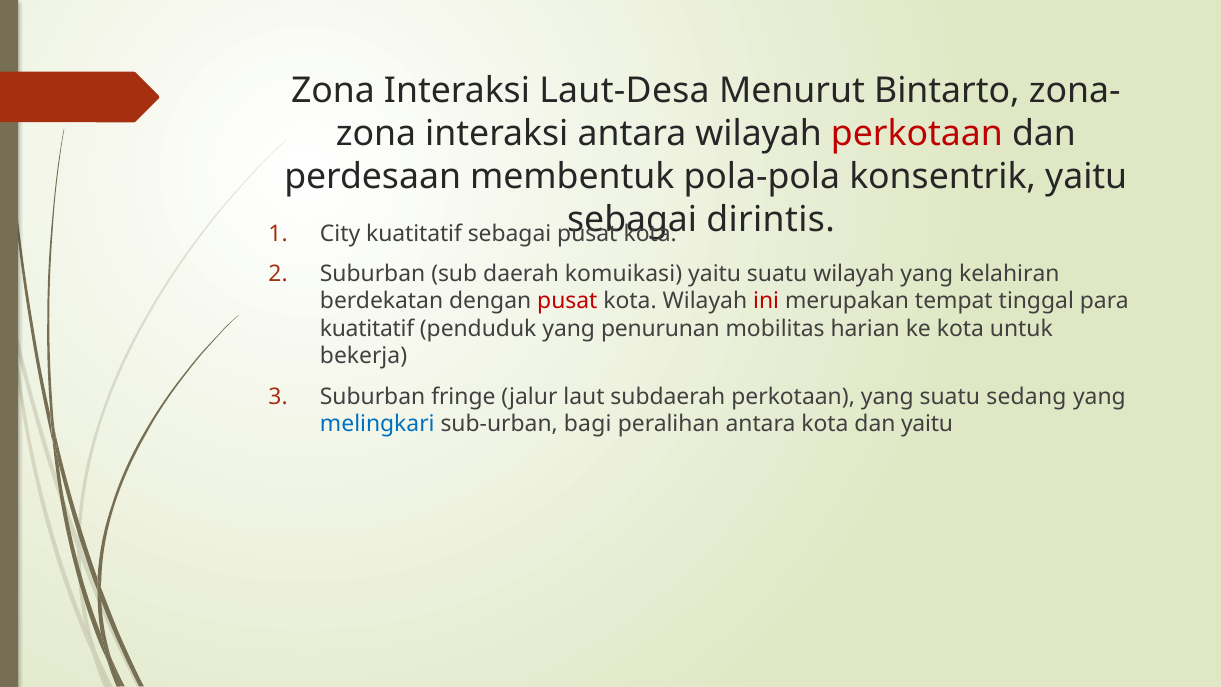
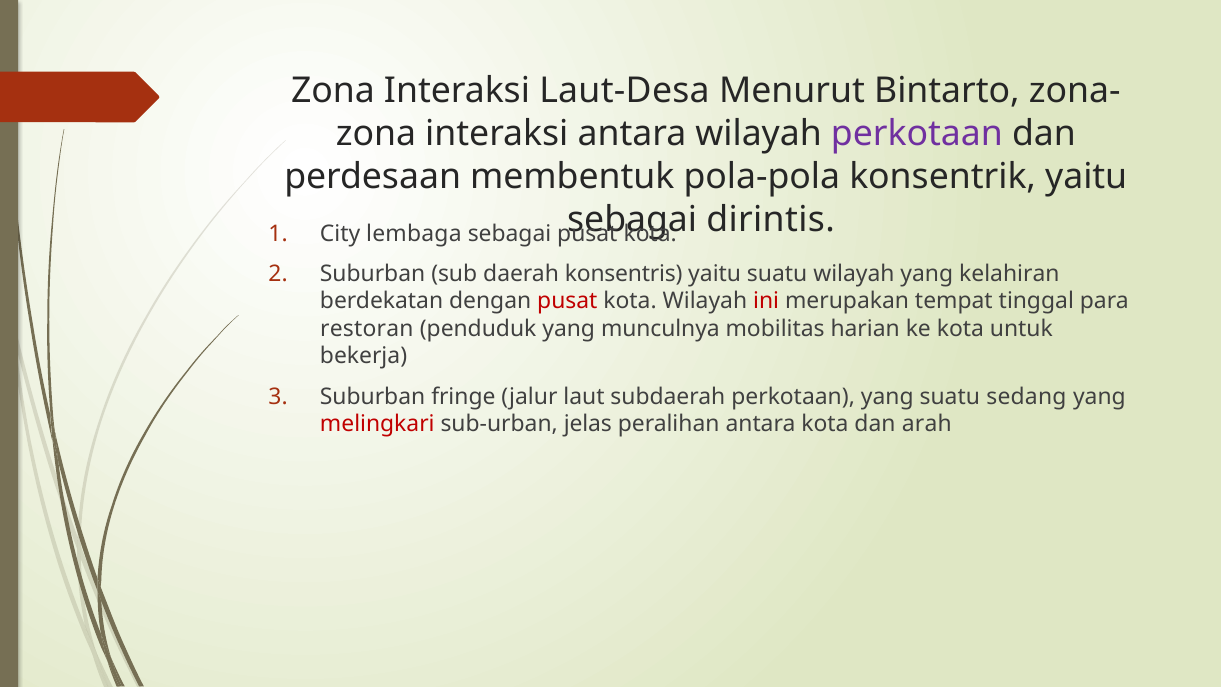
perkotaan colour: red -> purple (917, 134)
City kuatitatif: kuatitatif -> lembaga (414, 234)
komuikasi: komuikasi -> konsentris (624, 274)
kuatitatif: kuatitatif -> restoran (367, 329)
penurunan: penurunan -> munculnya (660, 329)
melingkari colour: blue -> red (377, 424)
bagi: bagi -> jelas (588, 424)
dan yaitu: yaitu -> arah (927, 424)
